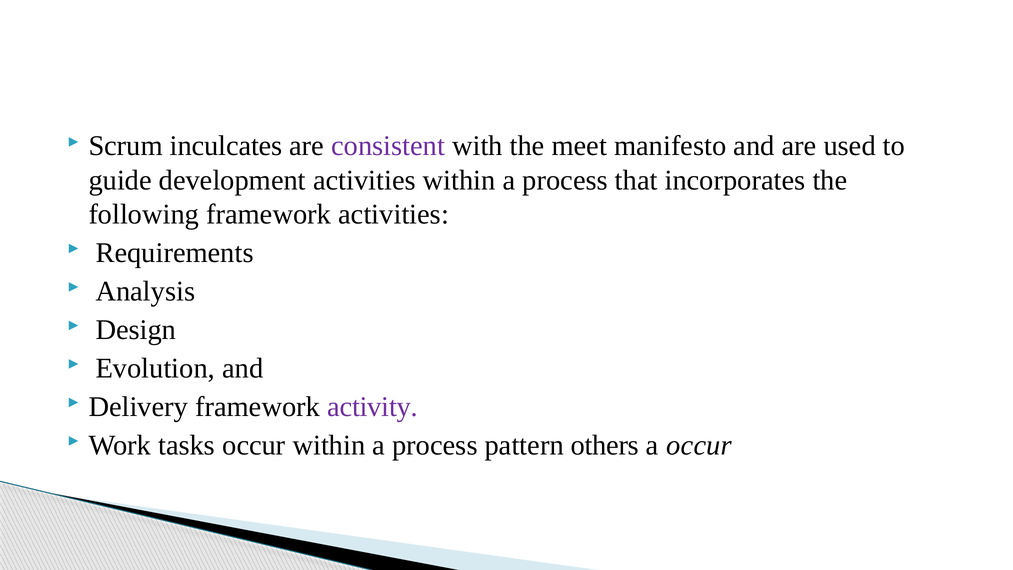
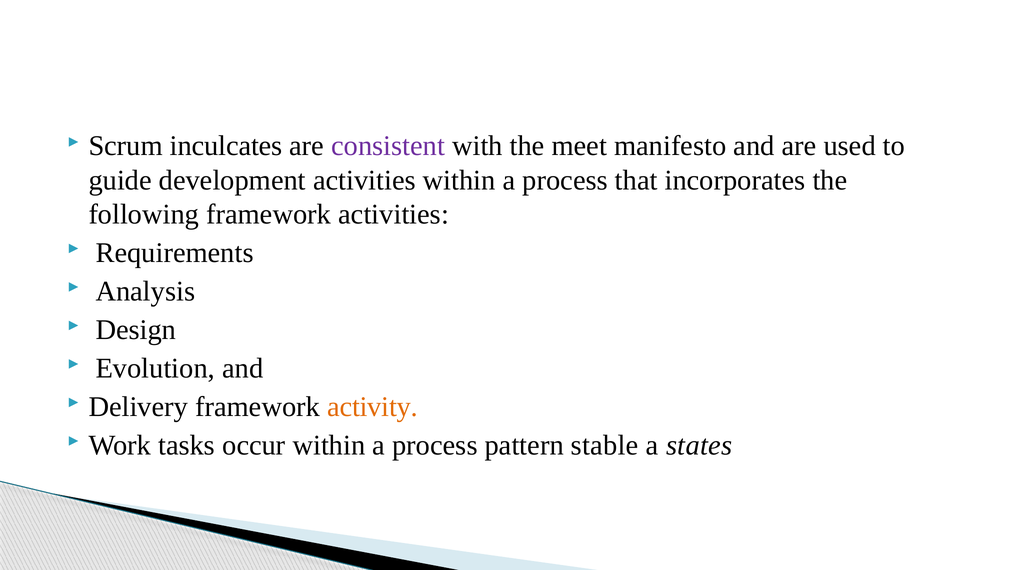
activity colour: purple -> orange (373, 407)
others: others -> stable (605, 445)
a occur: occur -> states (699, 445)
